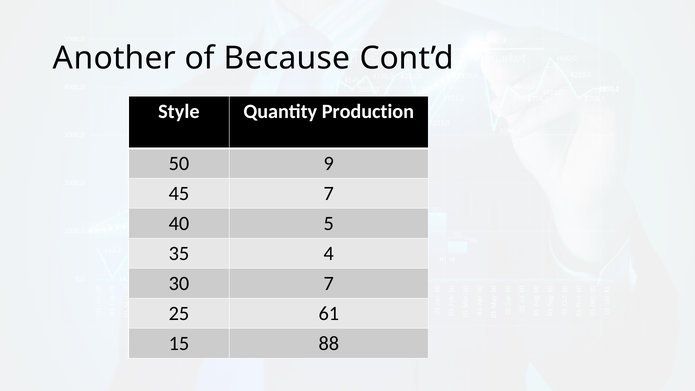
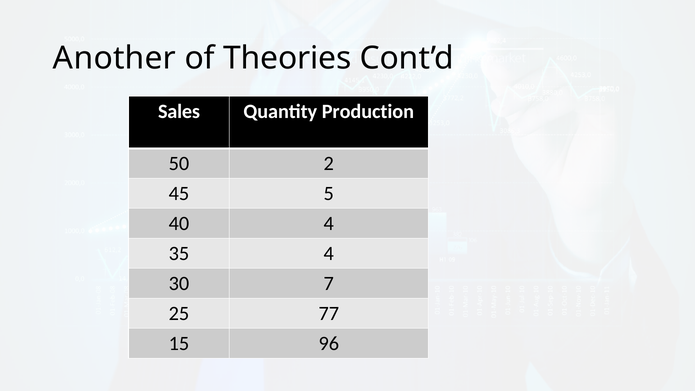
Because: Because -> Theories (287, 58)
Style: Style -> Sales (179, 112)
9: 9 -> 2 (329, 163)
45 7: 7 -> 5 (329, 193)
40 5: 5 -> 4 (329, 223)
61: 61 -> 77 (329, 314)
88: 88 -> 96 (329, 344)
